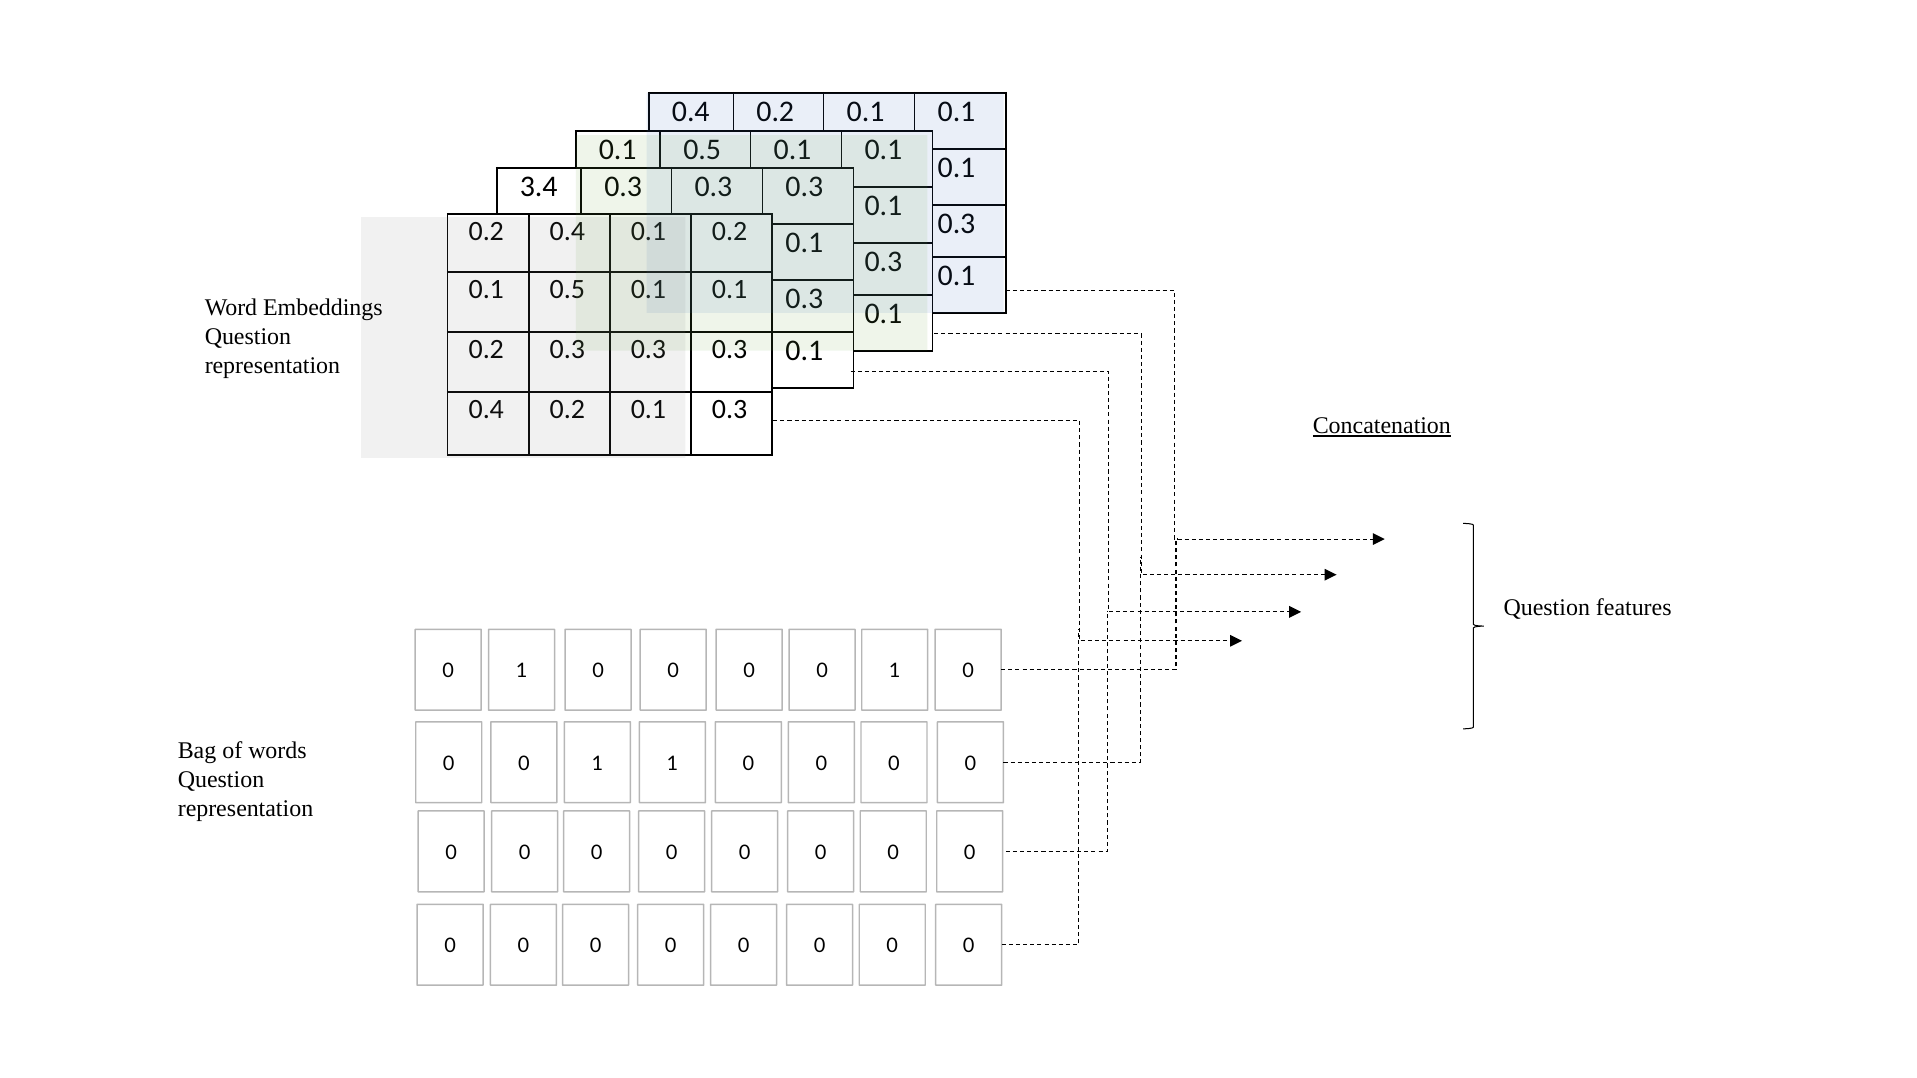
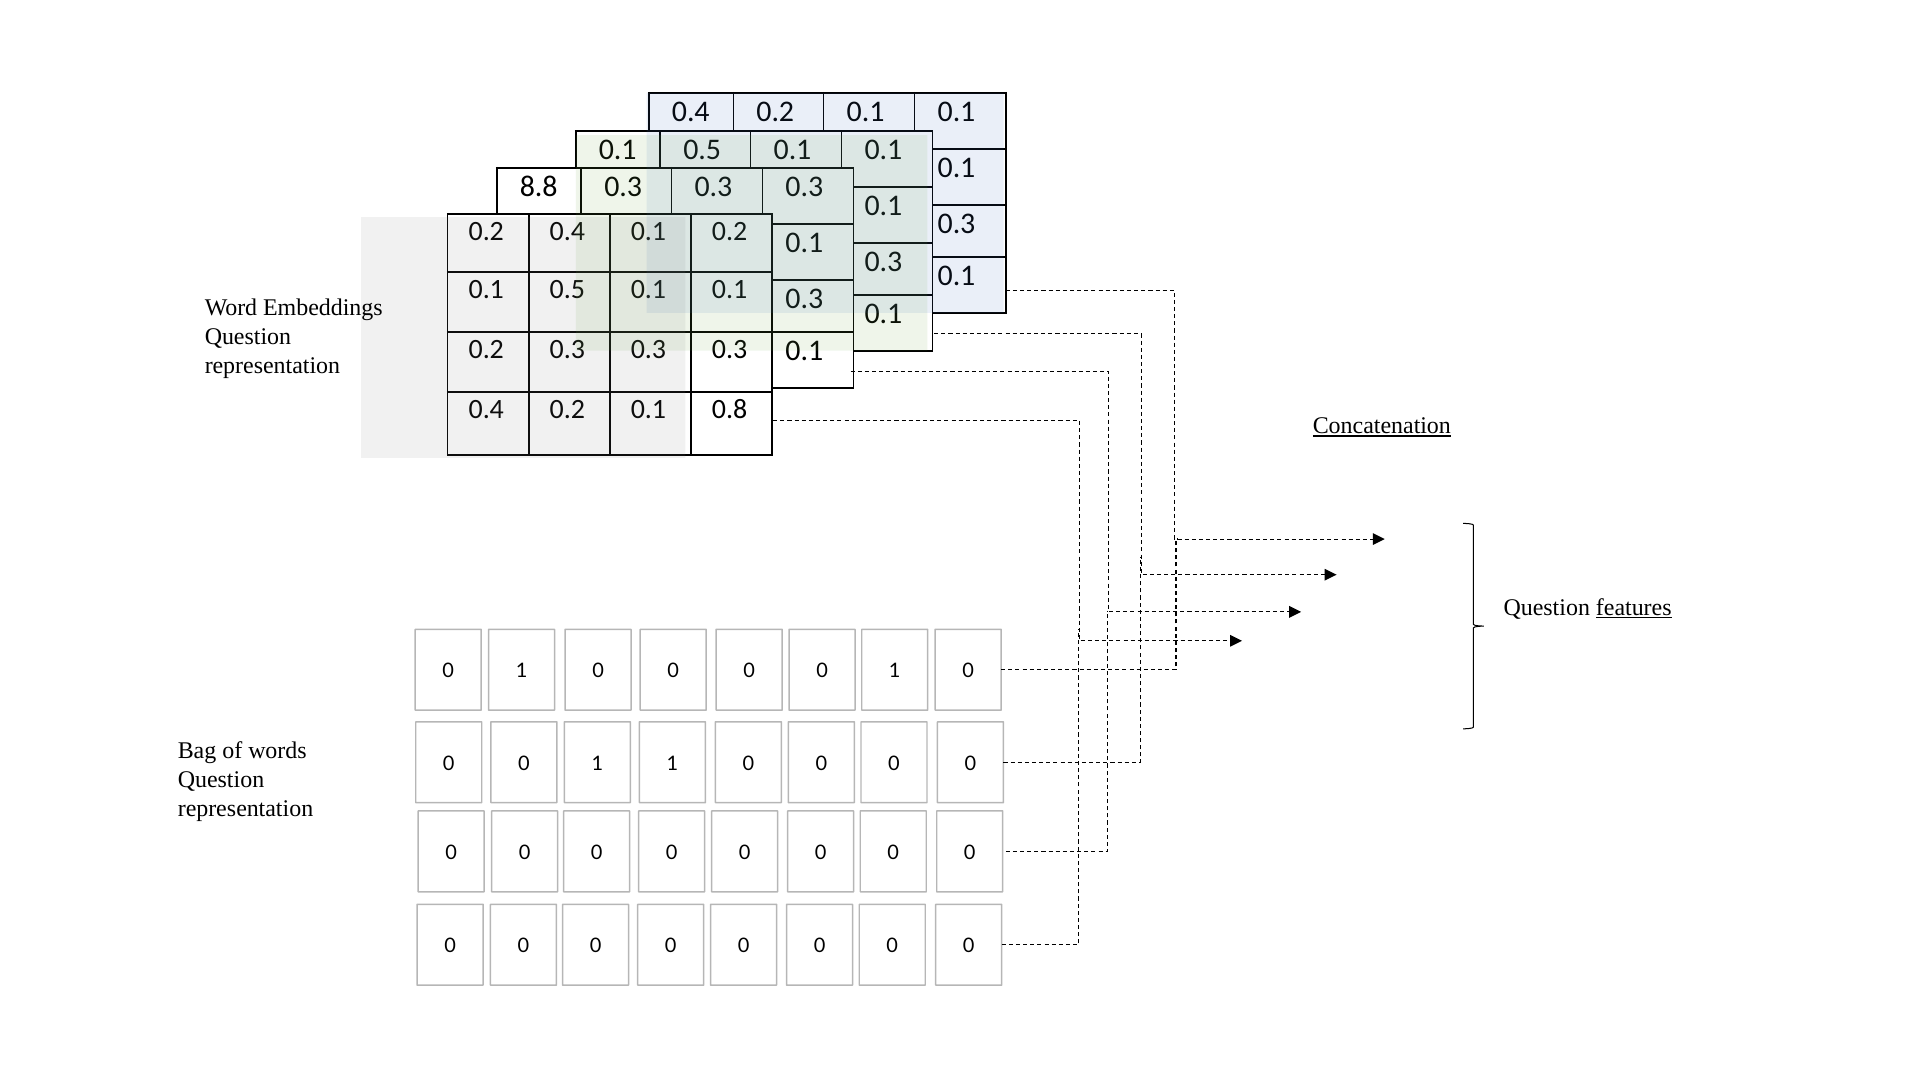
3.4: 3.4 -> 8.8 (539, 186)
0.3: 0.3 -> 0.8 (730, 409)
features underline: none -> present (1634, 608)
